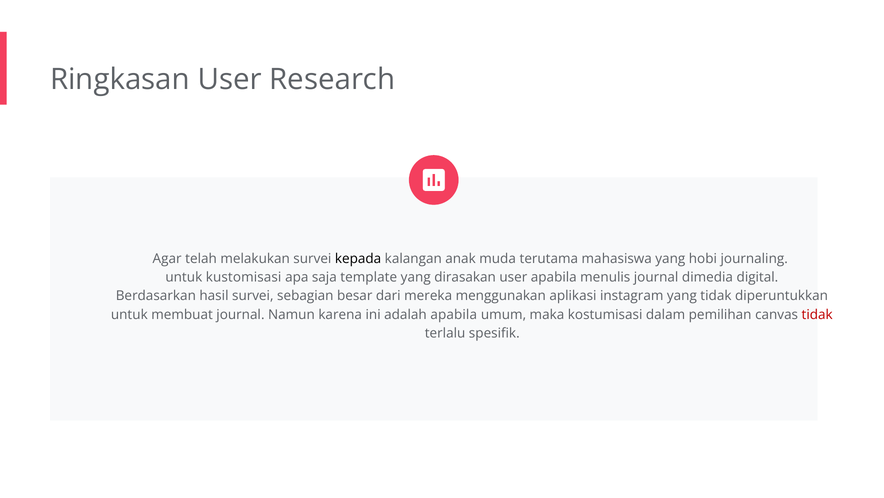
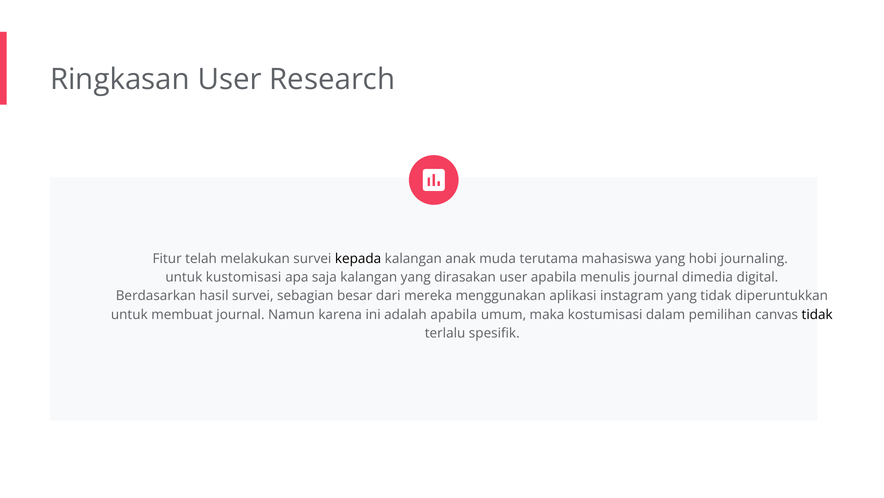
Agar: Agar -> Fitur (167, 258)
saja template: template -> kalangan (369, 277)
tidak colour: red -> black (817, 314)
